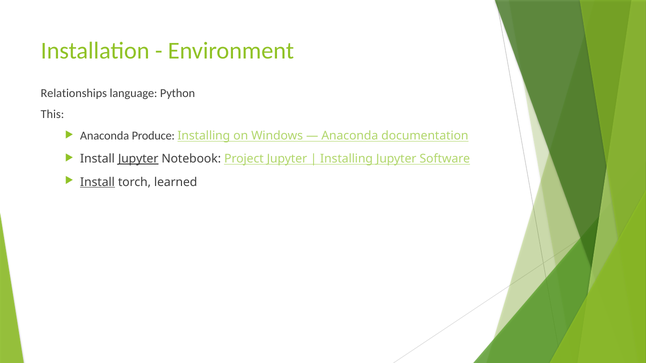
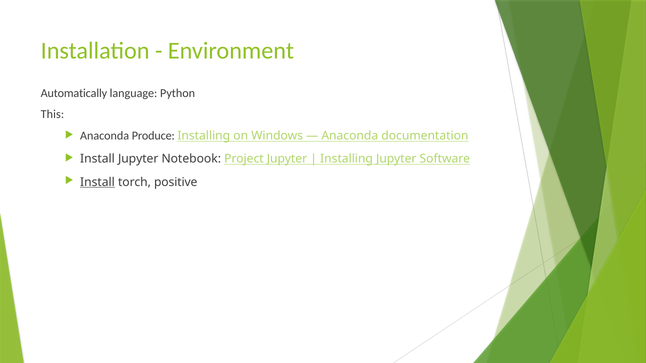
Relationships: Relationships -> Automatically (74, 93)
Jupyter underline: present -> none (138, 159)
learned: learned -> positive (176, 182)
